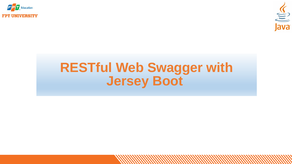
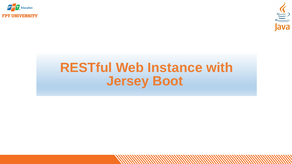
Swagger: Swagger -> Instance (175, 68)
